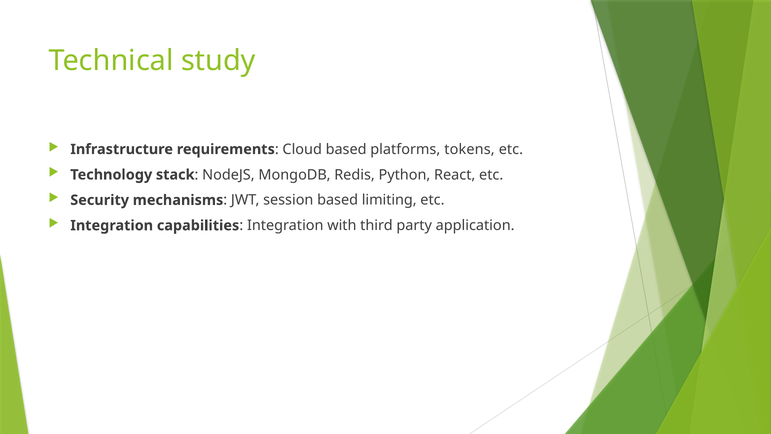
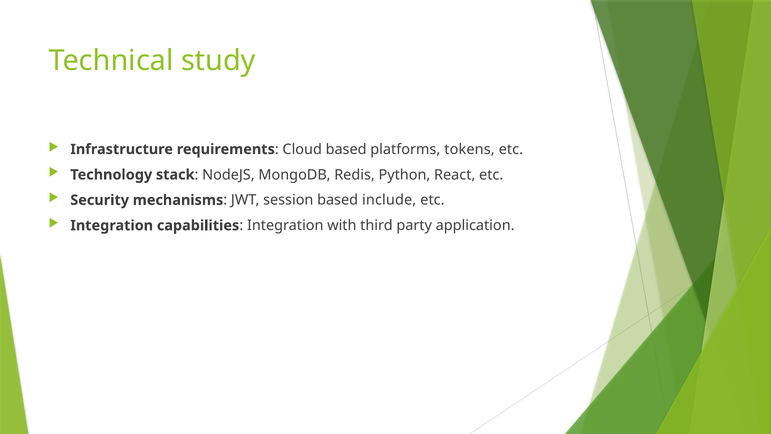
limiting: limiting -> include (389, 200)
